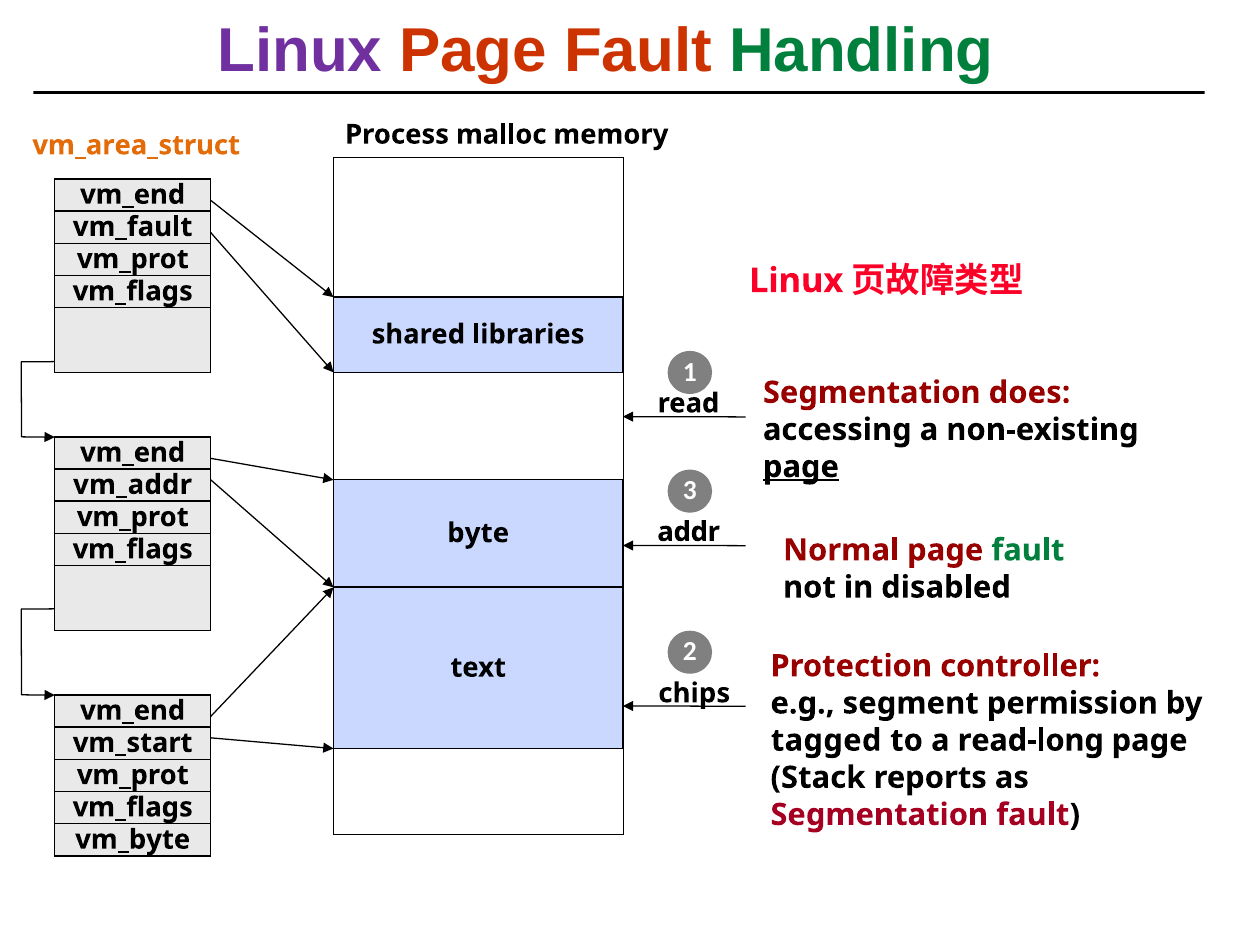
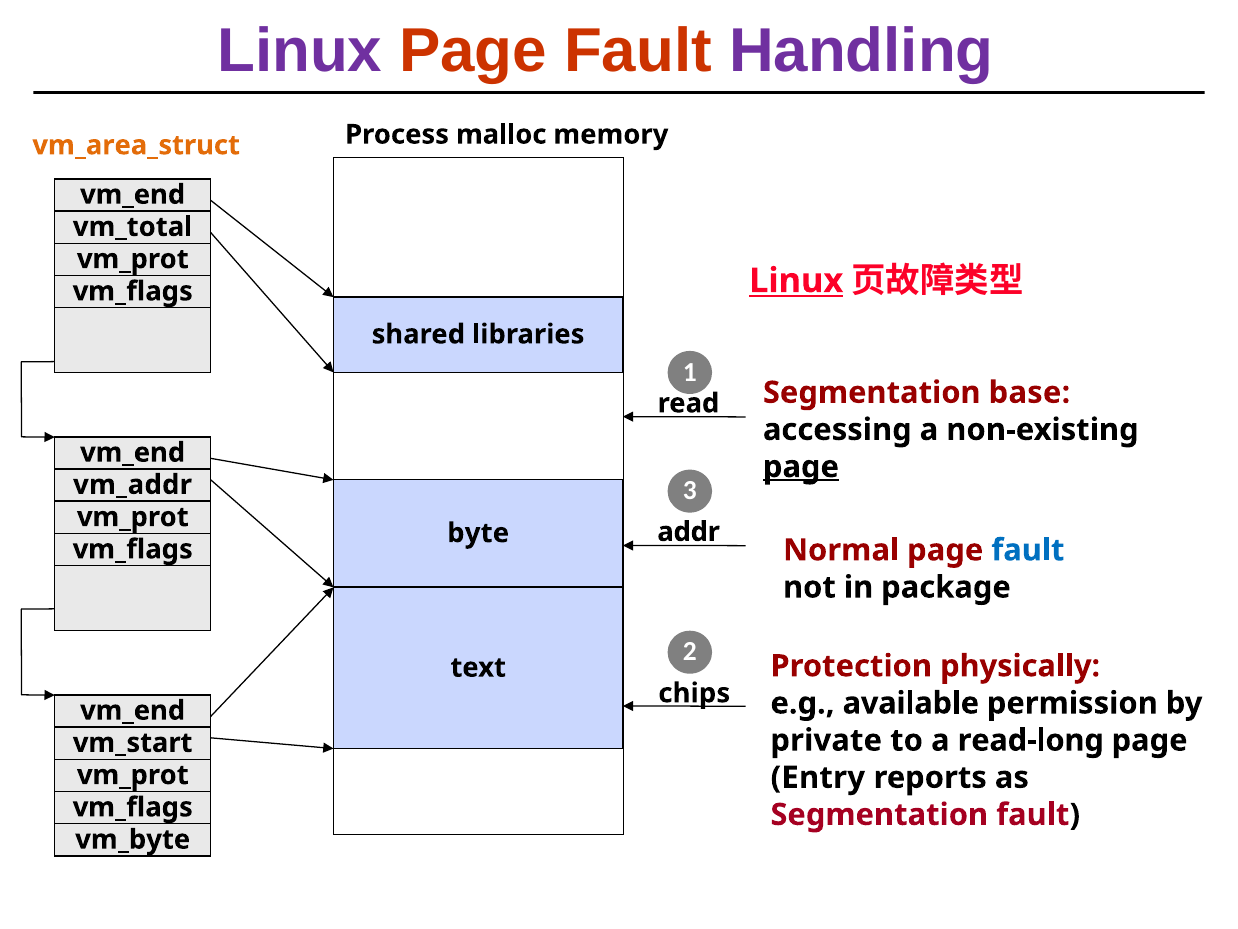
Handling colour: green -> purple (861, 51)
vm_fault: vm_fault -> vm_total (133, 227)
Linux underline: none -> present (796, 281)
does: does -> base (1029, 392)
fault colour: green -> blue (1028, 550)
disabled: disabled -> package (946, 587)
controller: controller -> physically (1020, 666)
segment: segment -> available (911, 703)
tagged: tagged -> private (826, 740)
Stack: Stack -> Entry (818, 777)
